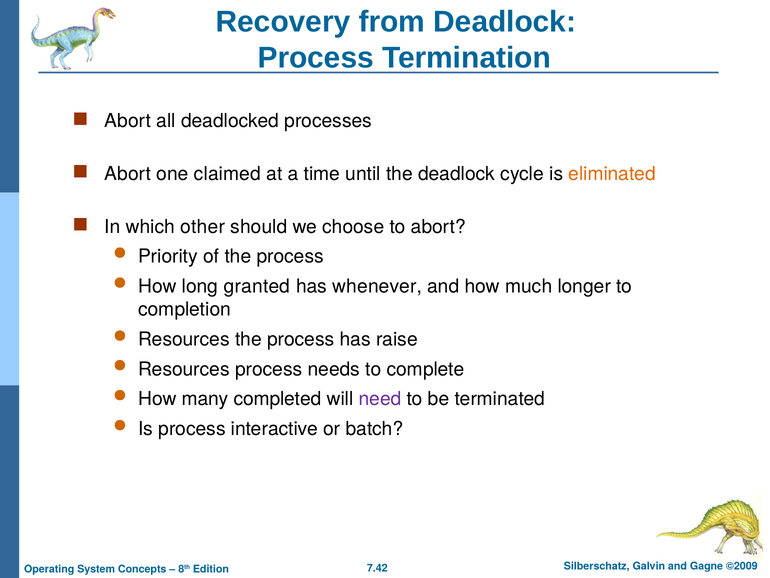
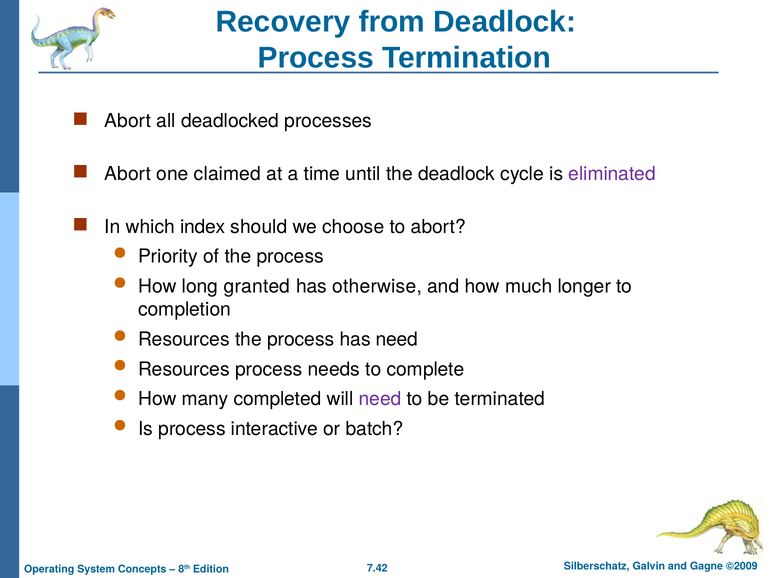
eliminated colour: orange -> purple (612, 174)
other: other -> index (203, 226)
whenever: whenever -> otherwise (377, 286)
has raise: raise -> need (397, 339)
